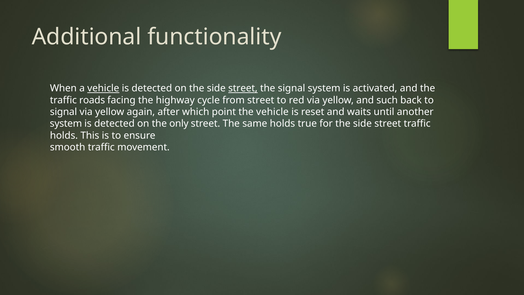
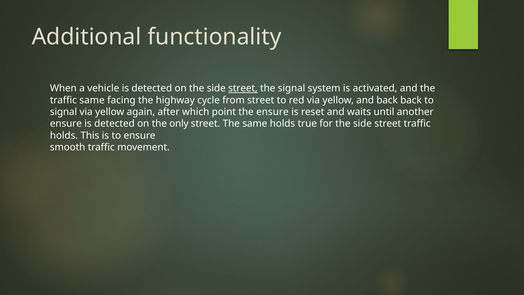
vehicle underline: present -> none (103, 88)
traffic roads: roads -> same (92, 100)
and such: such -> back (387, 100)
the vehicle: vehicle -> ensure (272, 112)
system: system -> ensure (66, 124)
